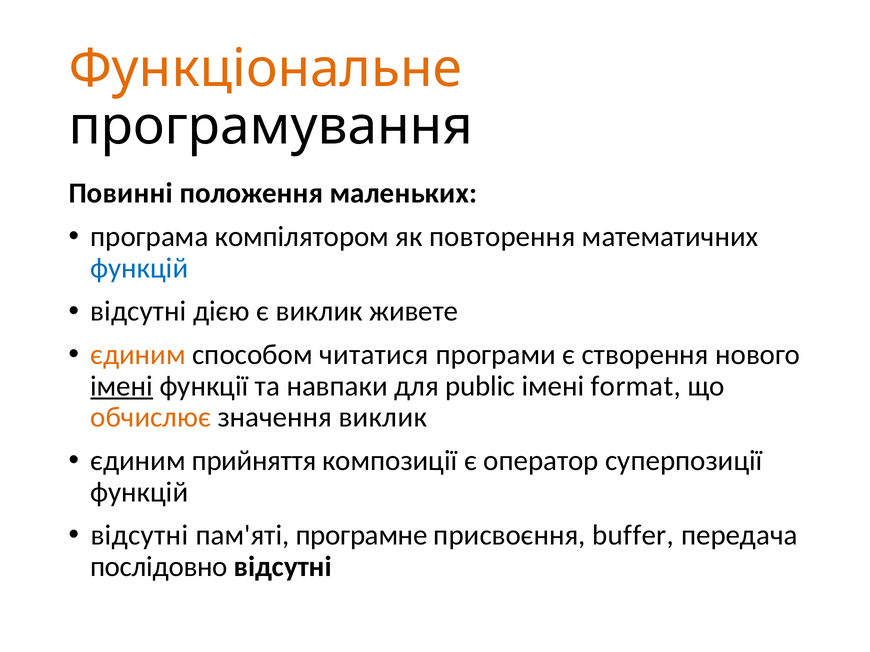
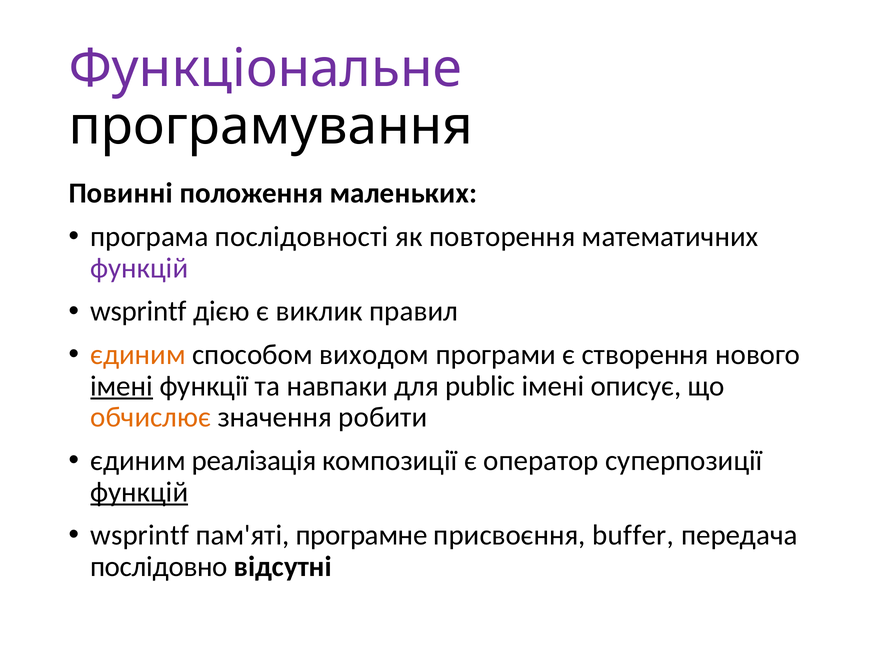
Функціональне colour: orange -> purple (265, 69)
компілятором: компілятором -> послідовності (302, 237)
функцій colour: blue -> purple (139, 268)
відсутні: відсутні -> wsprintf (138, 312)
живете: живете -> правил (414, 312)
читатися: читатися -> виходом (374, 355)
format: format -> описує (636, 386)
значення виклик: виклик -> робити (383, 418)
прийняття: прийняття -> реалізація (254, 461)
функцій underline: none -> present (139, 492)
відсутні: відсутні -> wsprintf (140, 536)
